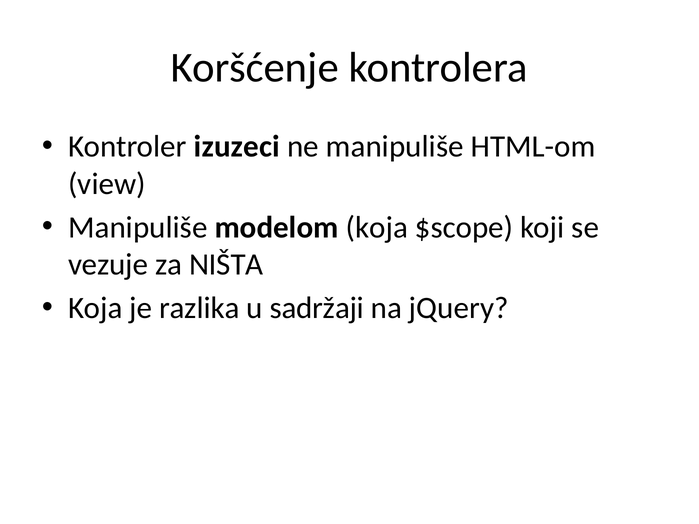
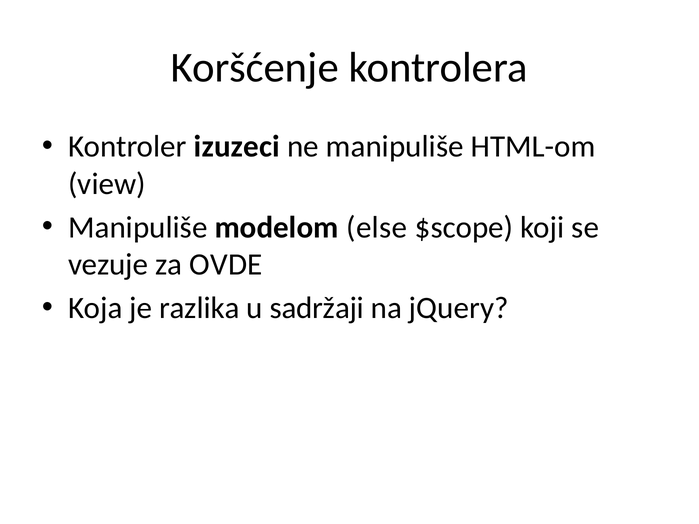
modelom koja: koja -> else (377, 227)
NIŠTA: NIŠTA -> OVDE (226, 265)
